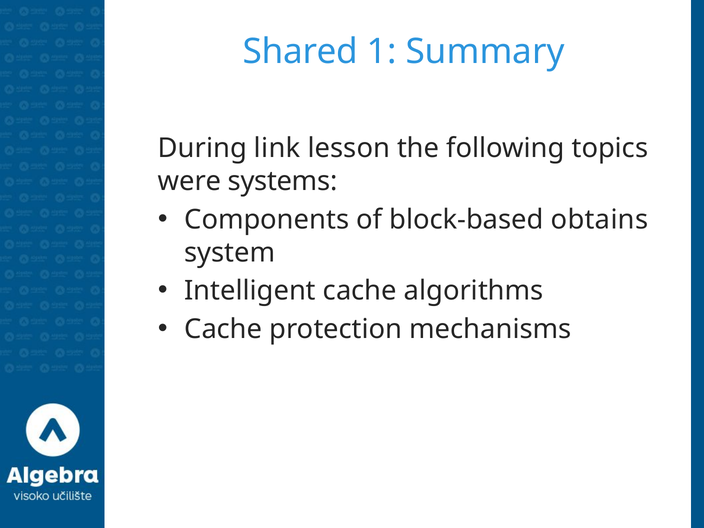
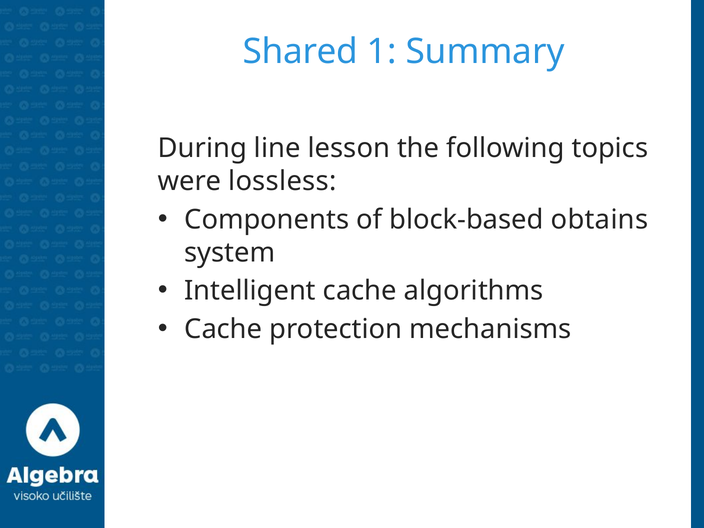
link: link -> line (277, 148)
systems: systems -> lossless (282, 181)
